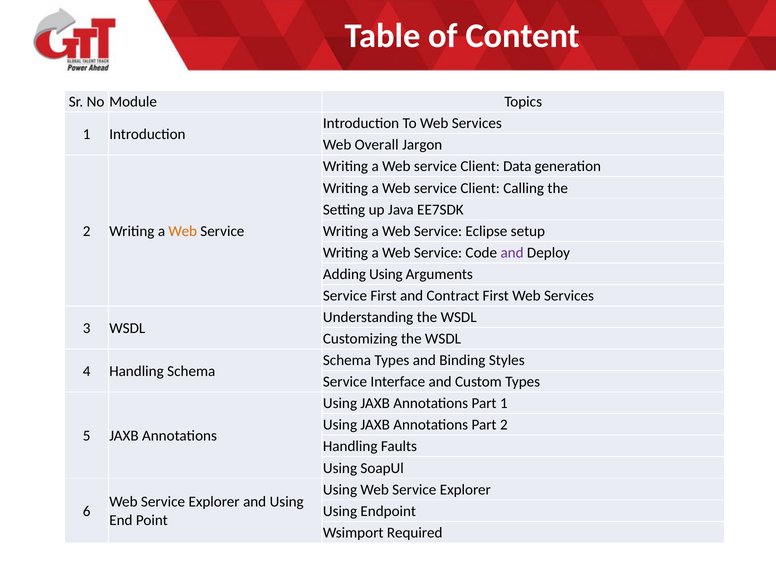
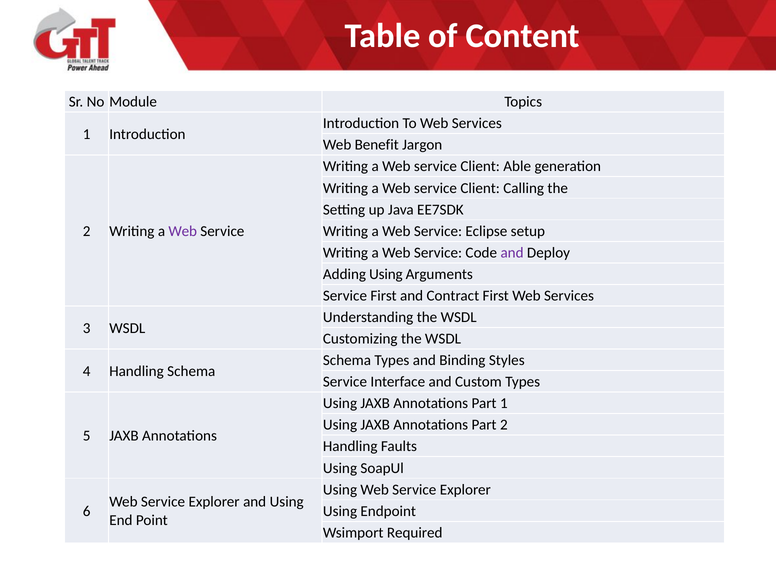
Overall: Overall -> Benefit (377, 145)
Data: Data -> Able (517, 167)
Web colour: orange -> purple (183, 231)
